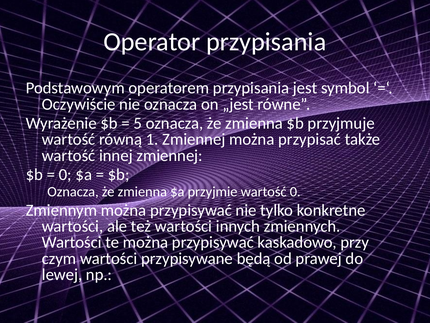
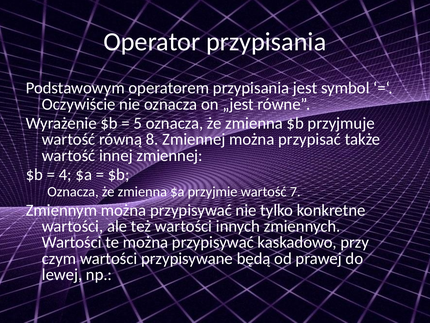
1: 1 -> 8 (152, 139)
0: 0 -> 4 (65, 174)
wartość 0: 0 -> 7 (295, 192)
